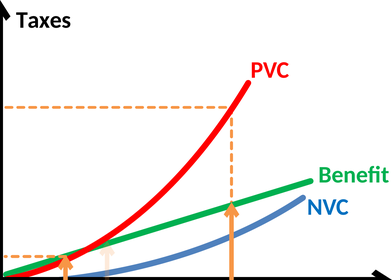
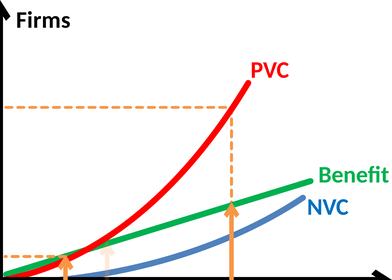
Taxes: Taxes -> Firms (43, 20)
